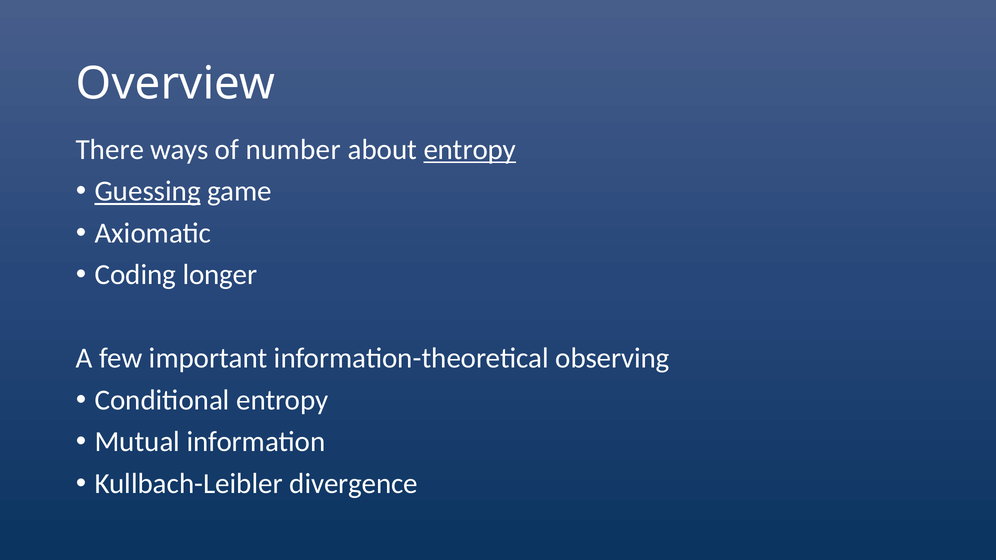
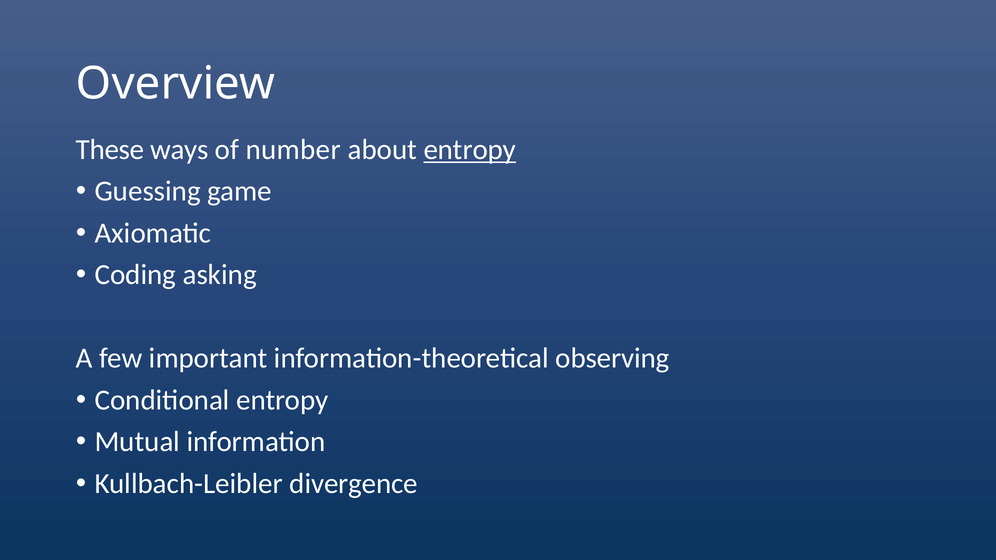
There: There -> These (110, 150)
Guessing underline: present -> none (148, 191)
longer: longer -> asking (220, 275)
